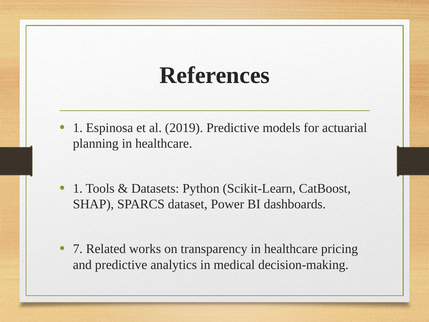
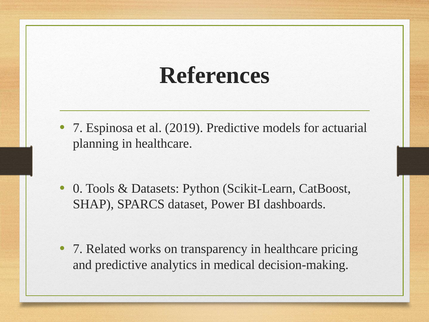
1: 1 -> 7 (78, 128)
1: 1 -> 0 (78, 188)
